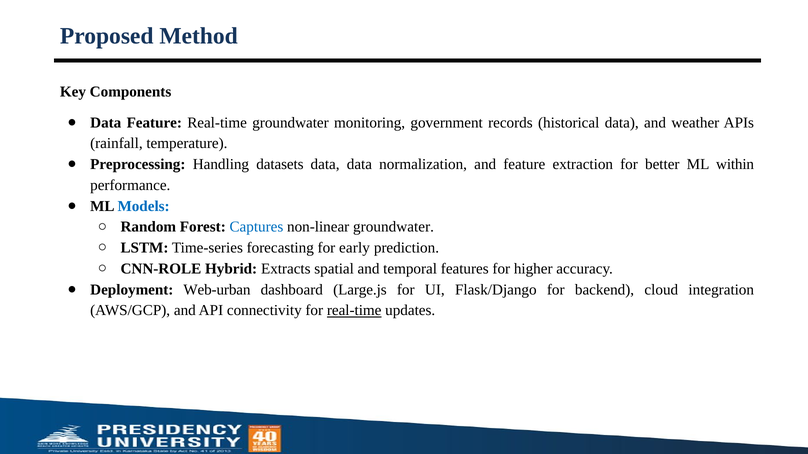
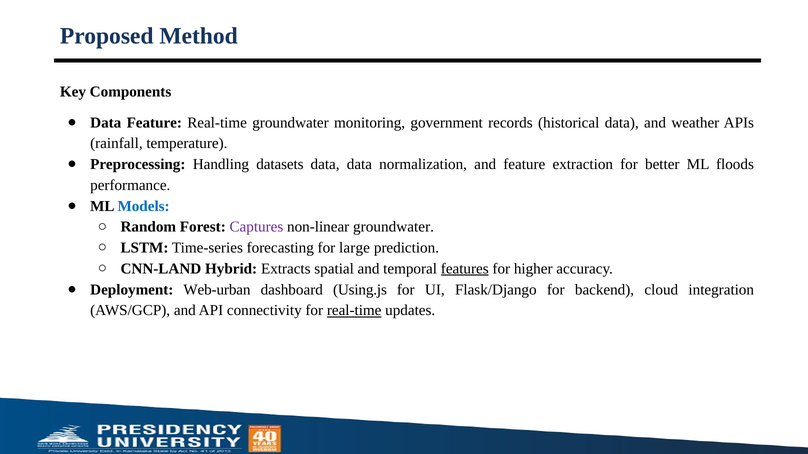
within: within -> floods (735, 164)
Captures colour: blue -> purple (256, 227)
early: early -> large (355, 248)
CNN-ROLE: CNN-ROLE -> CNN-LAND (161, 269)
features underline: none -> present (465, 269)
Large.js: Large.js -> Using.js (360, 290)
